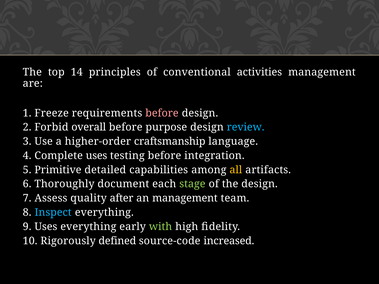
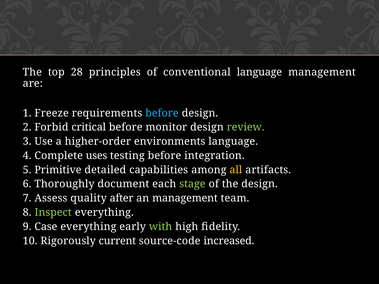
14: 14 -> 28 (77, 72)
conventional activities: activities -> language (259, 72)
before colour: pink -> light blue (162, 113)
overall: overall -> critical (89, 127)
purpose: purpose -> monitor (166, 127)
review colour: light blue -> light green (246, 127)
craftsmanship: craftsmanship -> environments (170, 142)
Inspect colour: light blue -> light green (53, 213)
9 Uses: Uses -> Case (46, 227)
defined: defined -> current (117, 241)
